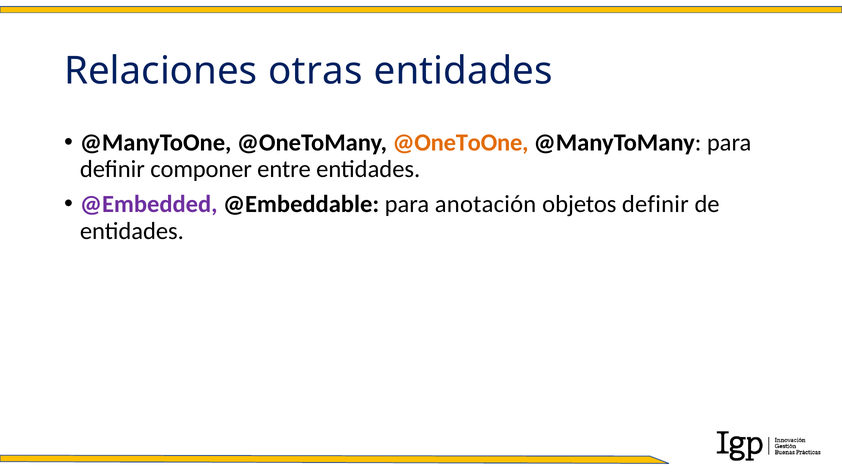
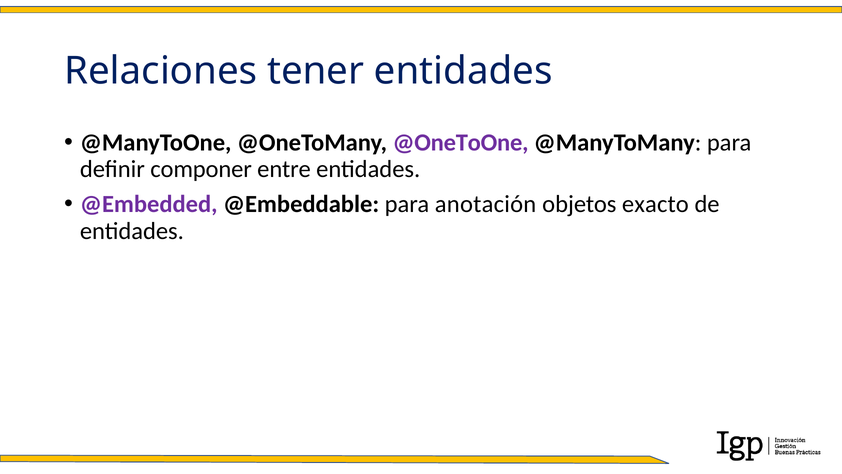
otras: otras -> tener (316, 71)
@OneToOne colour: orange -> purple (460, 142)
objetos definir: definir -> exacto (655, 204)
